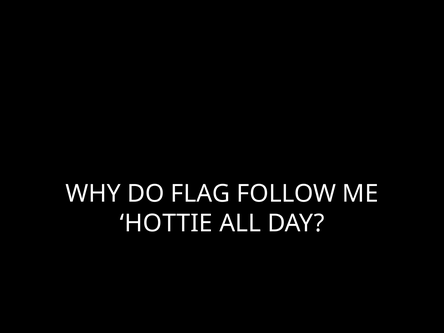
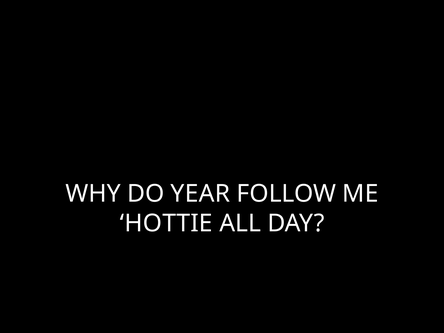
FLAG: FLAG -> YEAR (200, 194)
